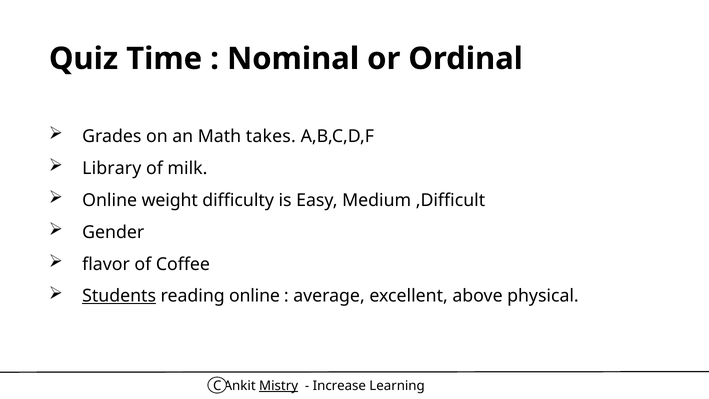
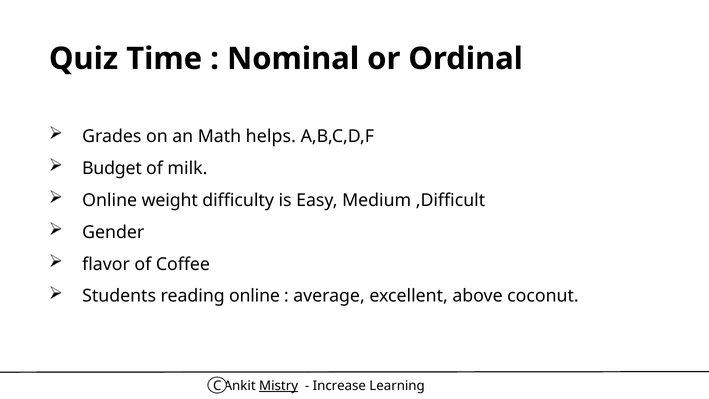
takes: takes -> helps (271, 136)
Library: Library -> Budget (112, 168)
Students underline: present -> none (119, 296)
physical: physical -> coconut (543, 296)
